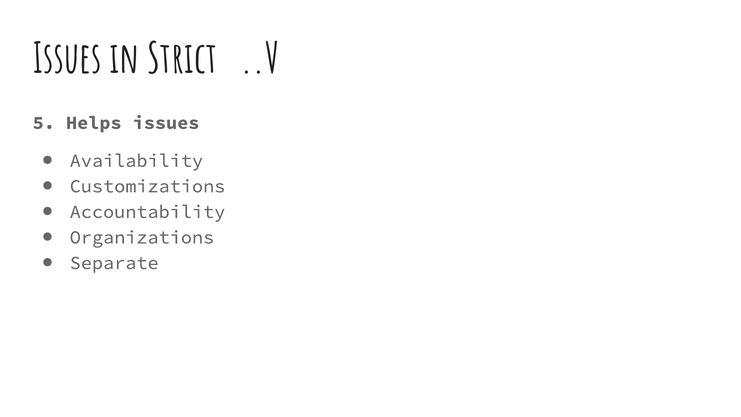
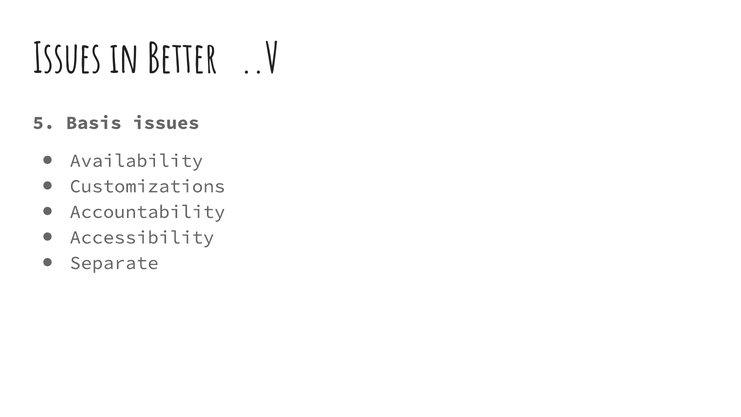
Strict: Strict -> Better (182, 59)
Helps: Helps -> Basis (94, 123)
Organizations: Organizations -> Accessibility (142, 237)
